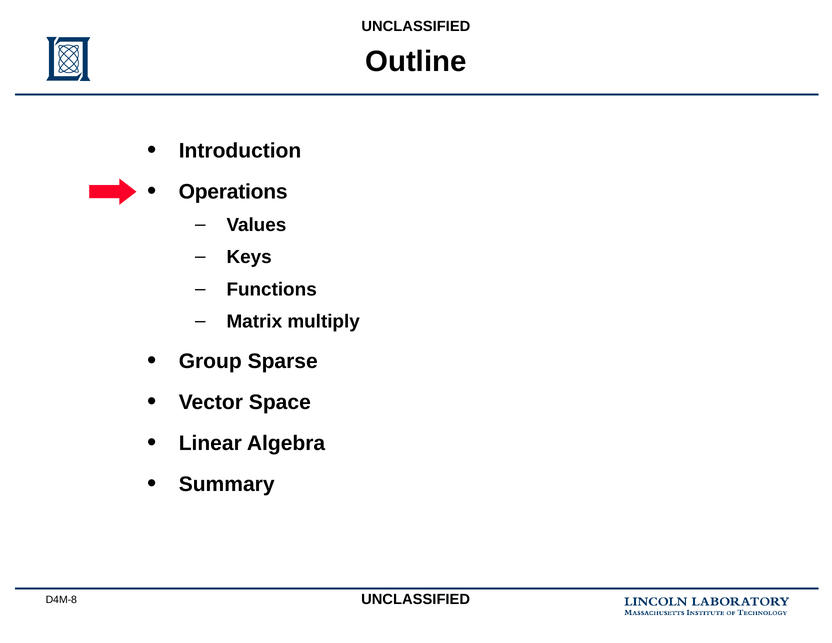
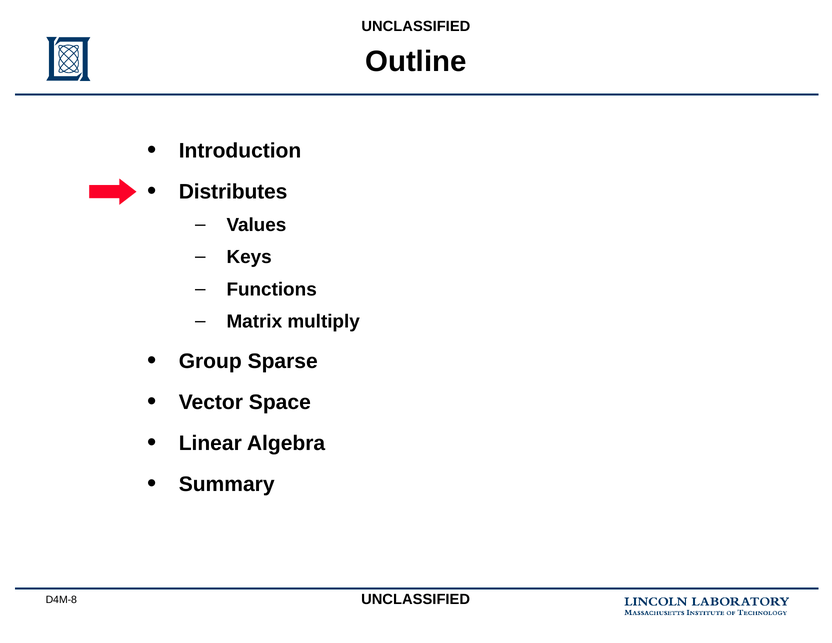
Operations: Operations -> Distributes (233, 192)
